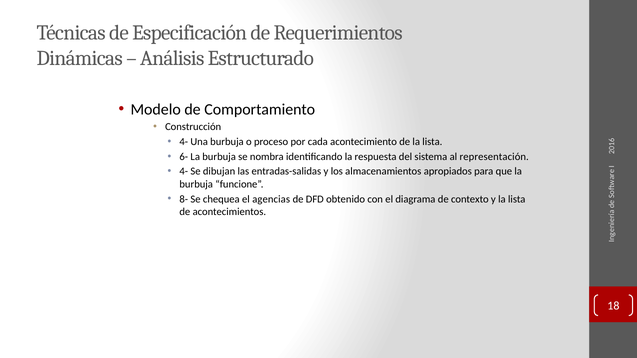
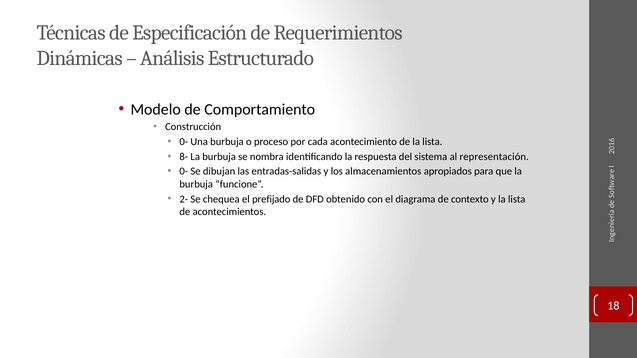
4-: 4- -> 0- (184, 142)
6-: 6- -> 8- (184, 157)
4-: 4- -> 0- (184, 172)
8-: 8- -> 2- (184, 199)
agencias: agencias -> prefijado (271, 199)
